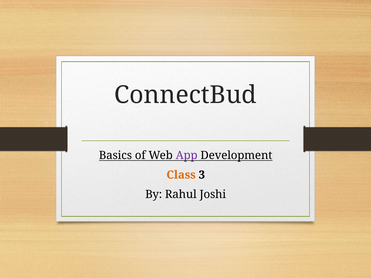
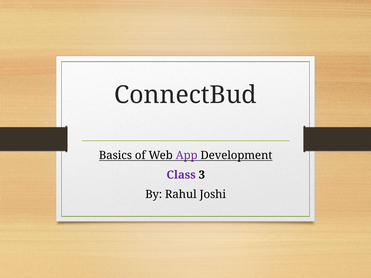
Class colour: orange -> purple (181, 175)
